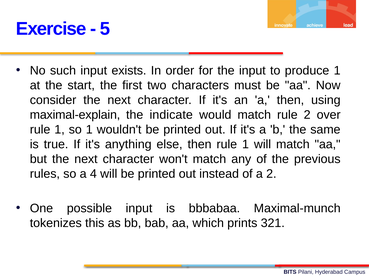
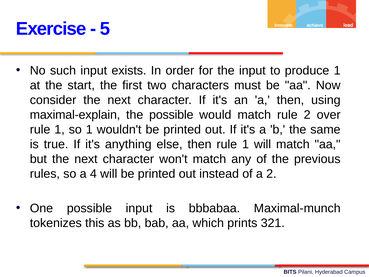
the indicate: indicate -> possible (171, 115)
